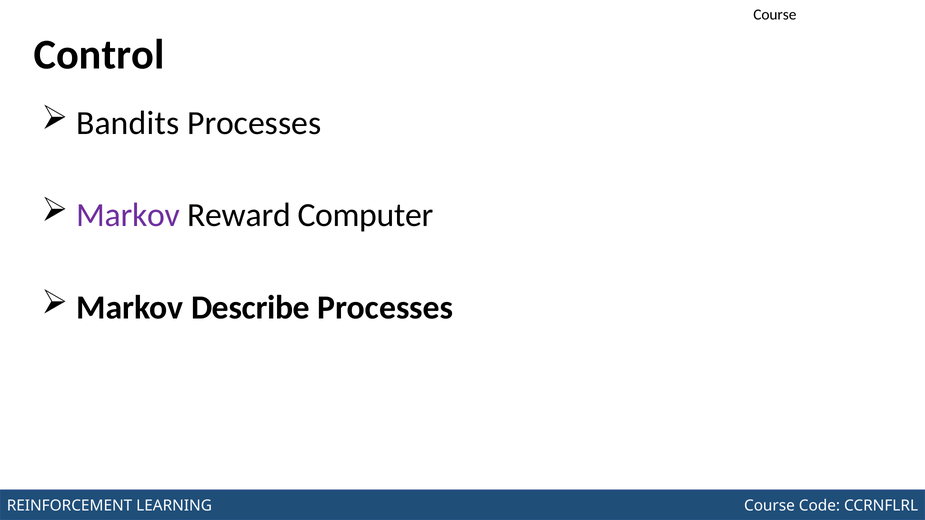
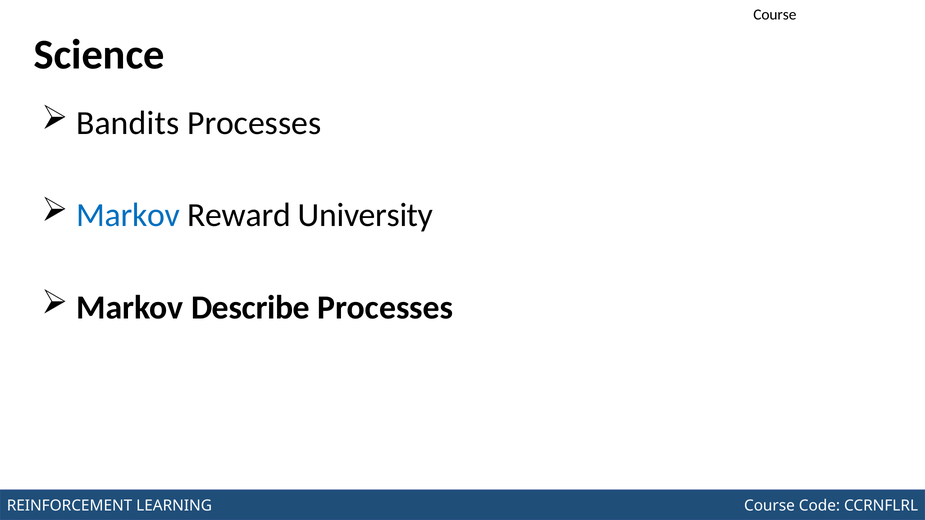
Control: Control -> Science (99, 55)
Markov colour: purple -> blue (128, 215)
Computer: Computer -> University (366, 215)
